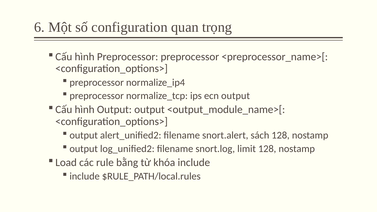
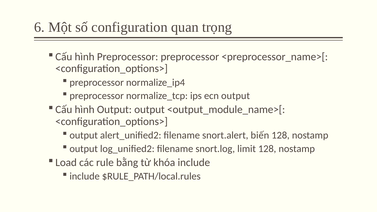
sách: sách -> biến (260, 135)
